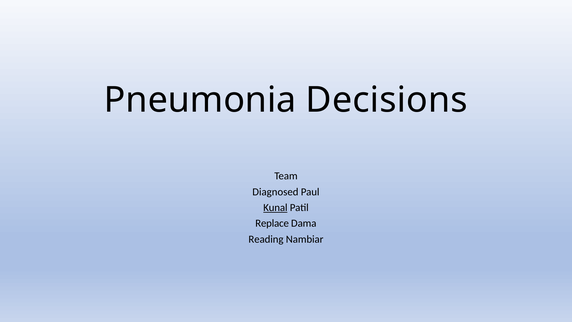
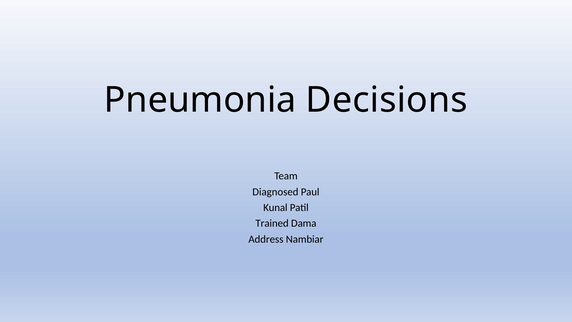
Kunal underline: present -> none (275, 207)
Replace: Replace -> Trained (272, 223)
Reading: Reading -> Address (266, 239)
